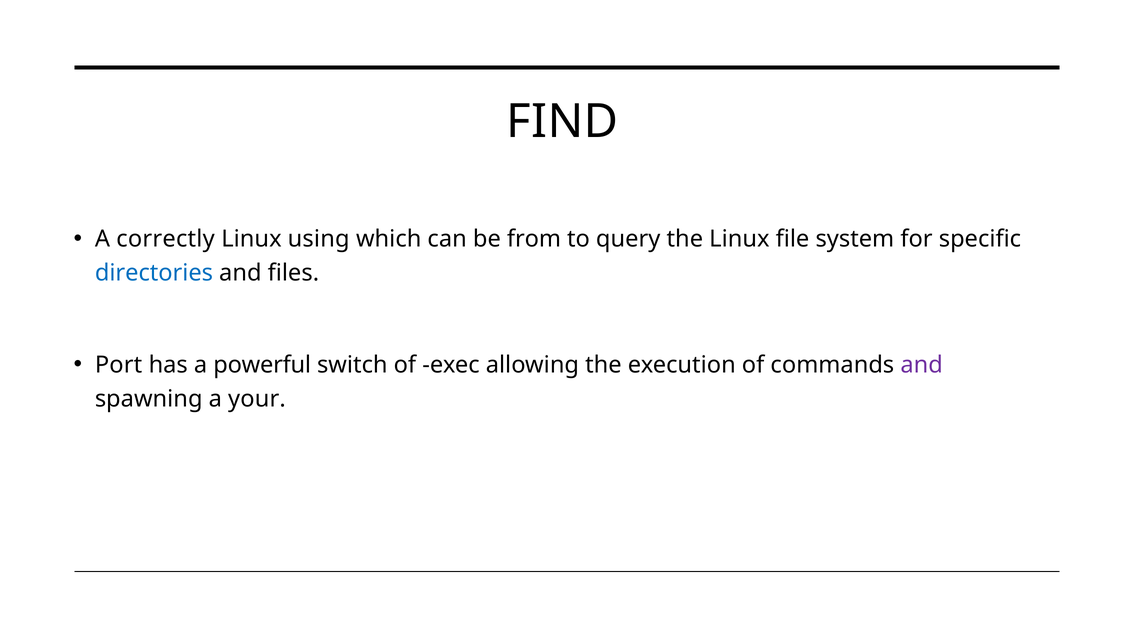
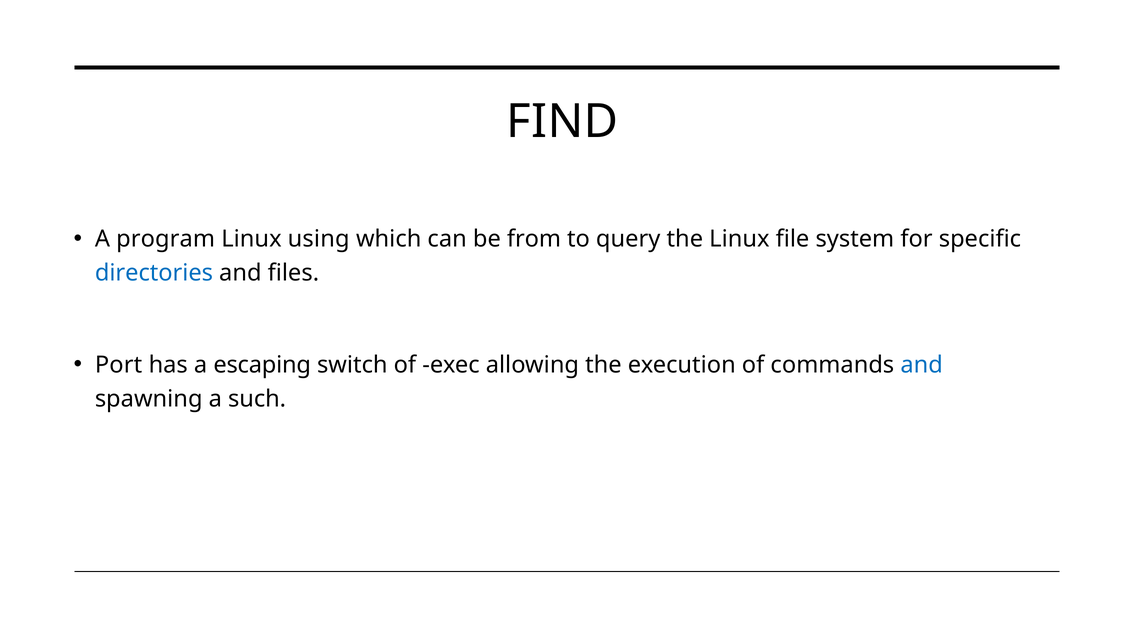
correctly: correctly -> program (166, 239)
powerful: powerful -> escaping (262, 365)
and colour: purple -> blue (922, 365)
your: your -> such (257, 399)
